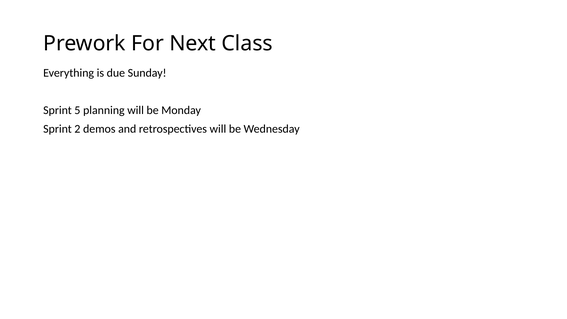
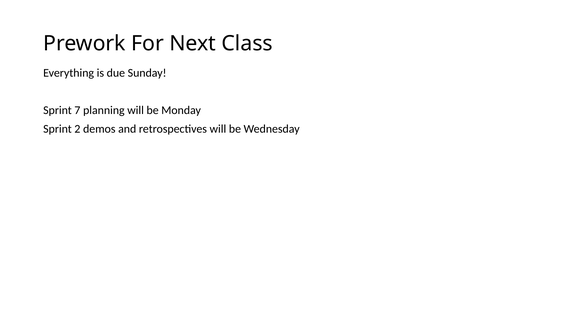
5: 5 -> 7 (77, 110)
